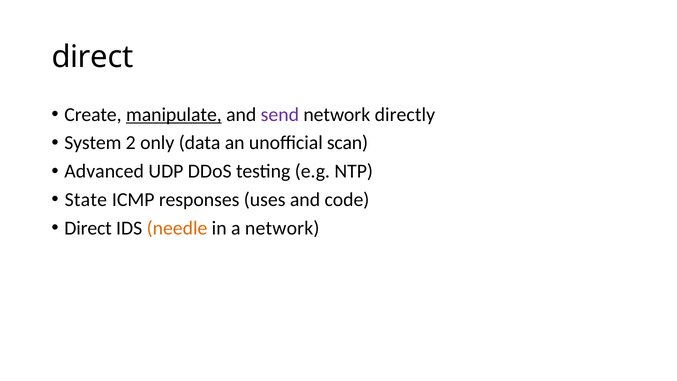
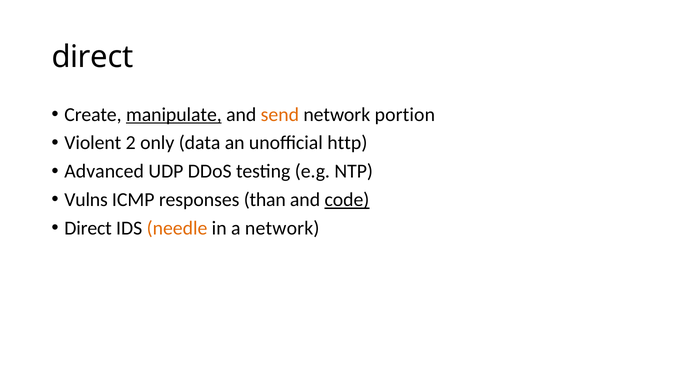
send colour: purple -> orange (280, 114)
directly: directly -> portion (405, 114)
System: System -> Violent (93, 143)
scan: scan -> http (347, 143)
State: State -> Vulns (86, 200)
uses: uses -> than (265, 200)
code underline: none -> present (347, 200)
